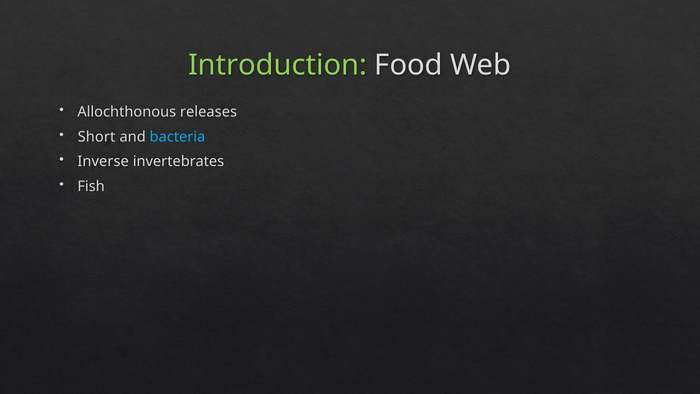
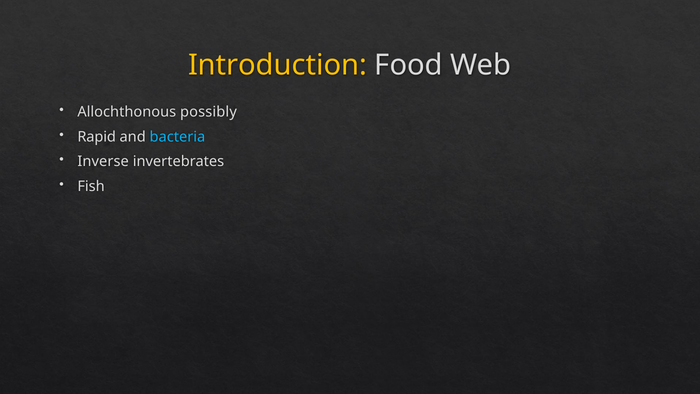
Introduction colour: light green -> yellow (278, 65)
releases: releases -> possibly (208, 112)
Short: Short -> Rapid (97, 137)
